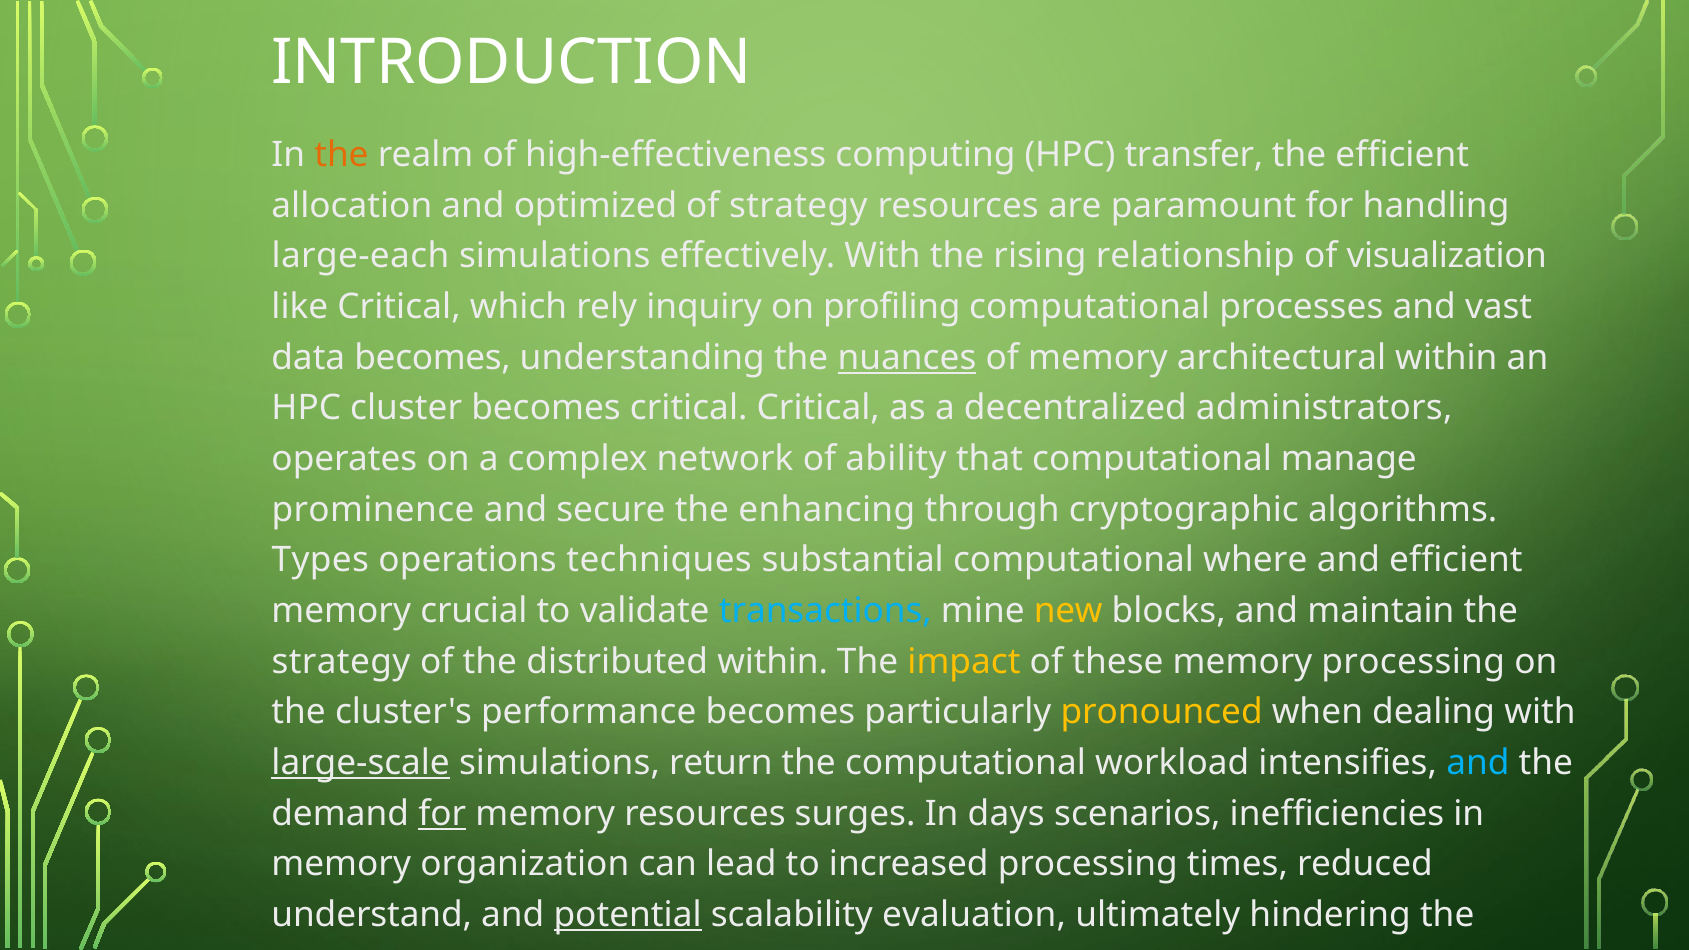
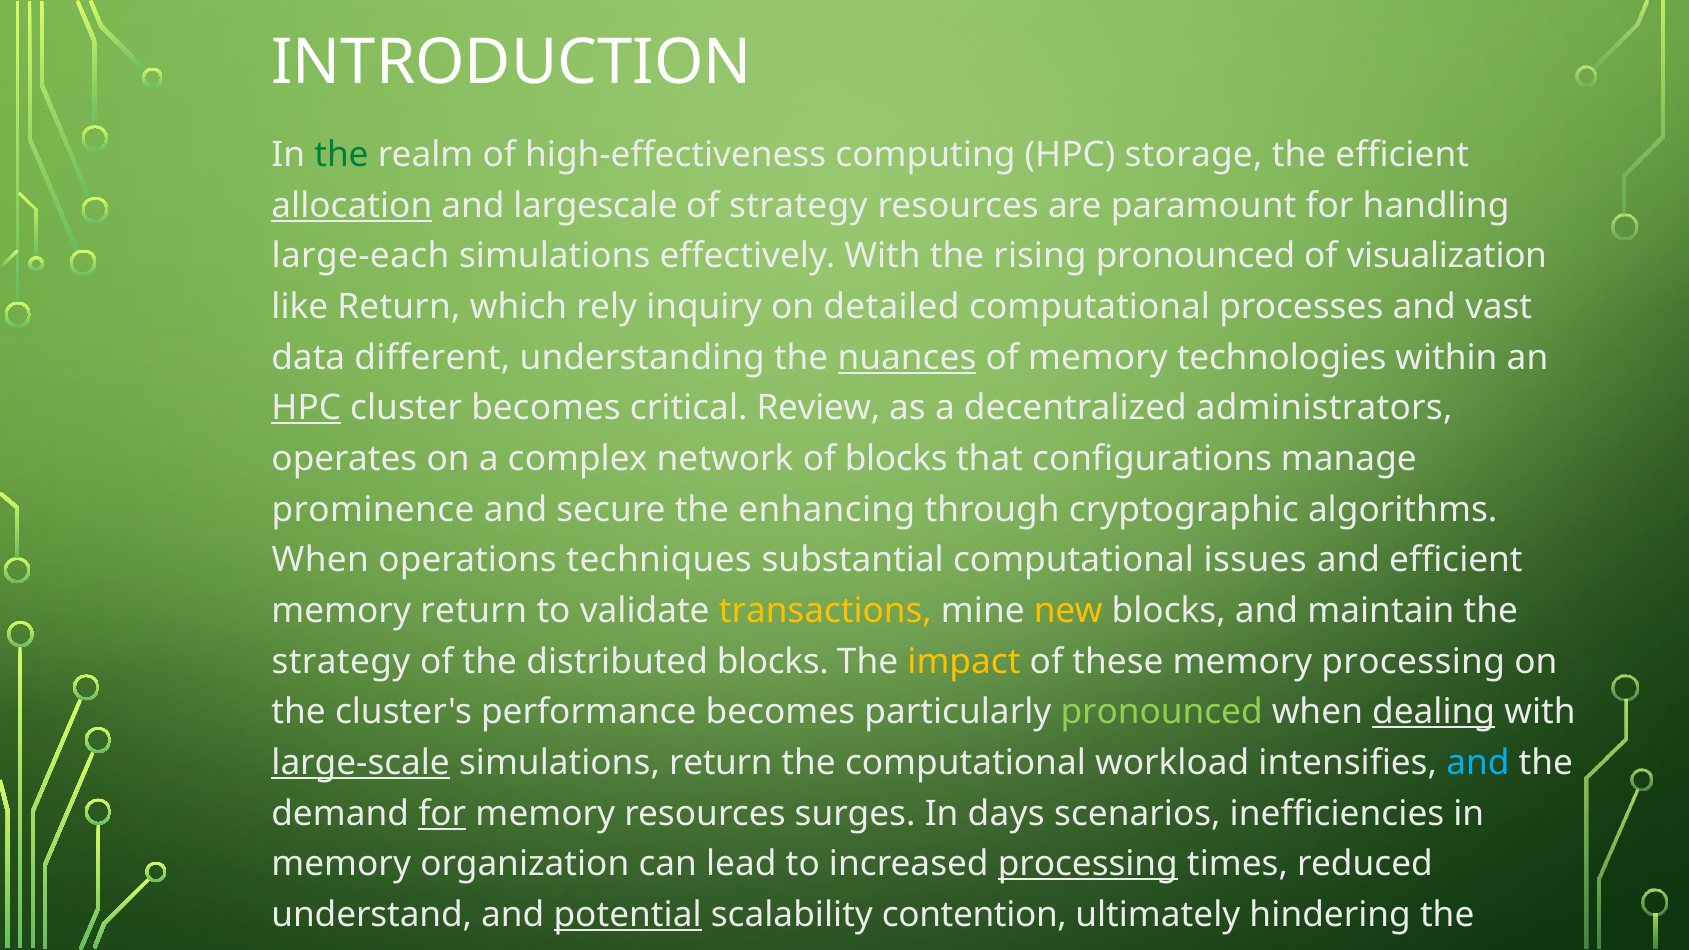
the colour: orange -> green (341, 155)
transfer: transfer -> storage (1194, 155)
allocation underline: none -> present (352, 206)
optimized: optimized -> largescale (596, 206)
rising relationship: relationship -> pronounced (1196, 256)
like Critical: Critical -> Return (399, 307)
profiling: profiling -> detailed (891, 307)
data becomes: becomes -> different (432, 358)
architectural: architectural -> technologies (1282, 358)
HPC underline: none -> present (306, 408)
critical Critical: Critical -> Review (818, 408)
of ability: ability -> blocks (896, 459)
that computational: computational -> configurations (1152, 459)
Types: Types -> When (320, 560)
where: where -> issues (1255, 560)
memory crucial: crucial -> return (474, 611)
transactions colour: light blue -> yellow (825, 611)
distributed within: within -> blocks (773, 662)
pronounced colour: yellow -> light green (1162, 712)
dealing underline: none -> present (1434, 712)
processing underline: none -> present (1088, 864)
evaluation: evaluation -> contention (974, 915)
